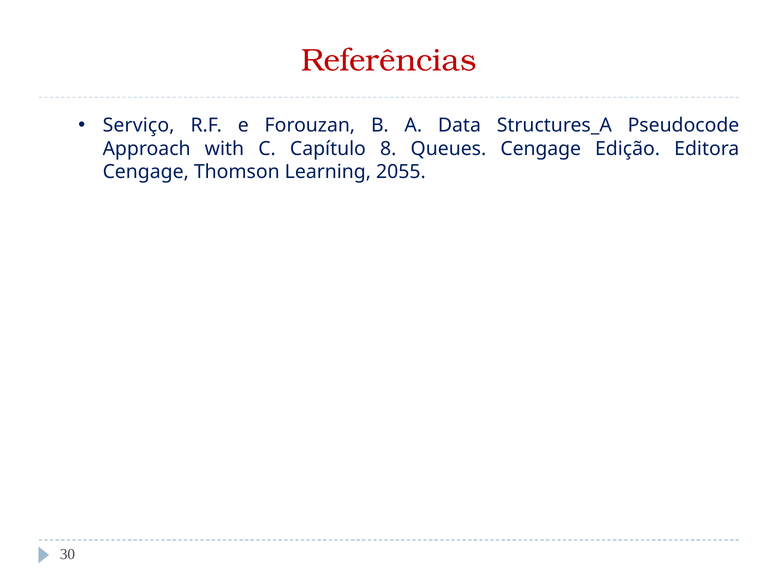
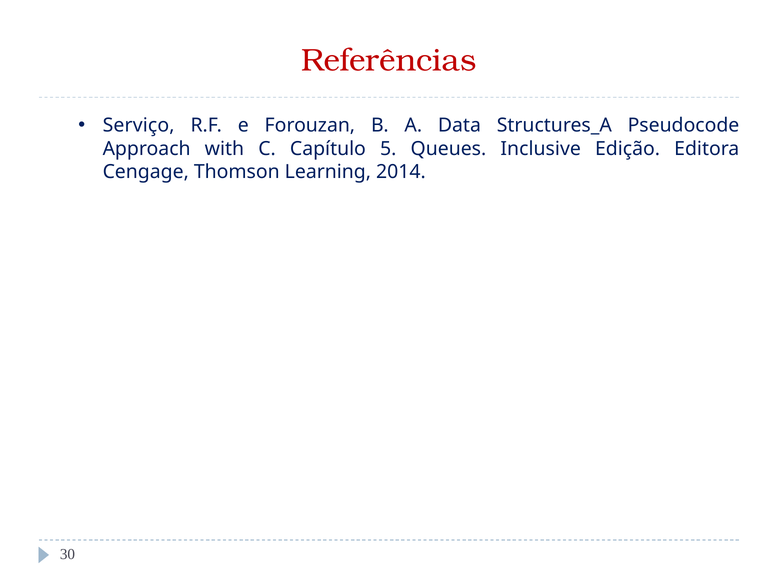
8: 8 -> 5 (388, 149)
Queues Cengage: Cengage -> Inclusive (541, 149)
2055: 2055 -> 2014 (401, 172)
